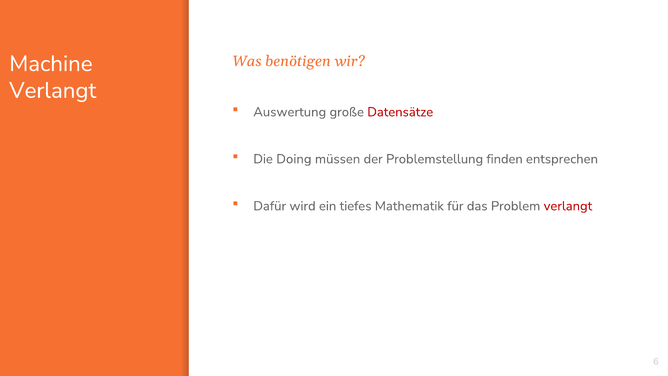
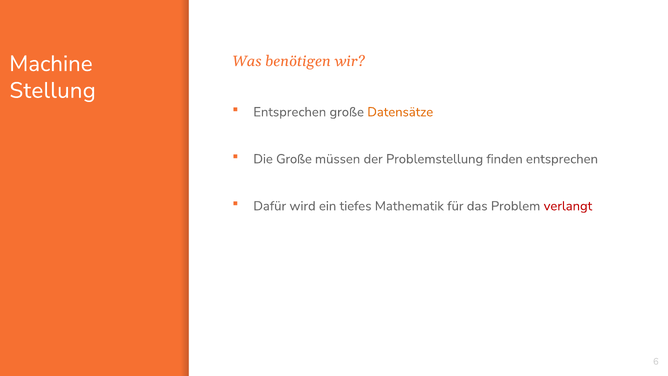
Verlangt: Verlangt -> Stellung (53, 90)
Auswertung: Auswertung -> Entsprechen (290, 112)
Datensätze colour: red -> orange (400, 112)
Die Doing: Doing -> Große (294, 159)
